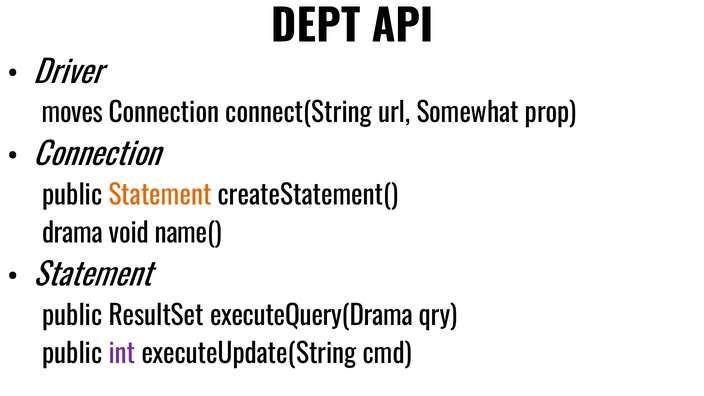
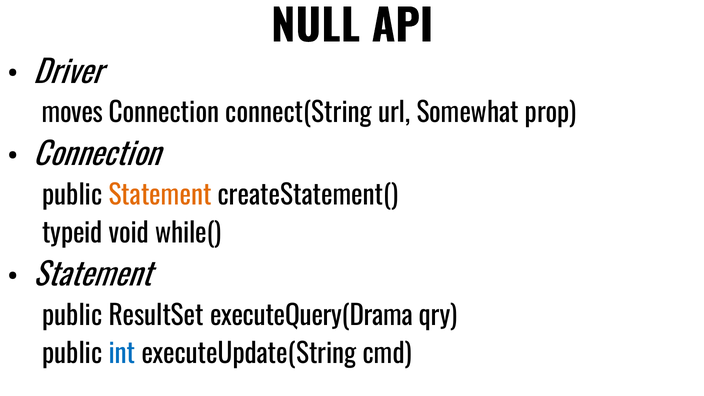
DEPT: DEPT -> NULL (316, 27)
drama: drama -> typeid (72, 234)
name(: name( -> while( (188, 234)
int colour: purple -> blue (122, 354)
